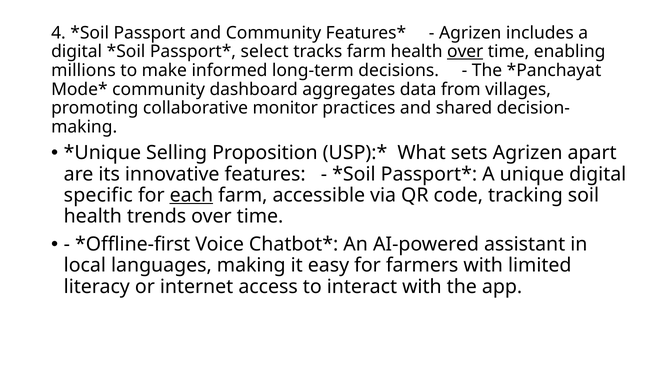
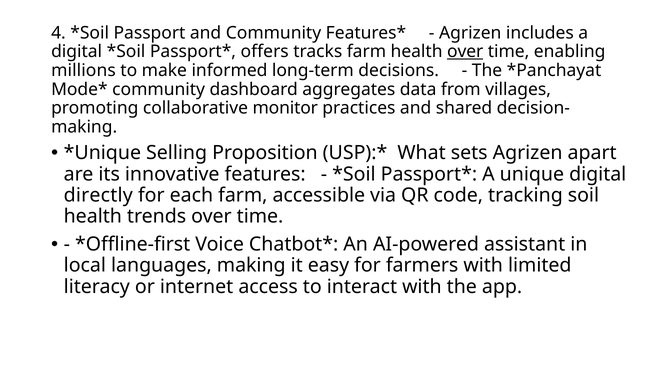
select: select -> offers (265, 52)
specific: specific -> directly (98, 195)
each underline: present -> none (191, 195)
